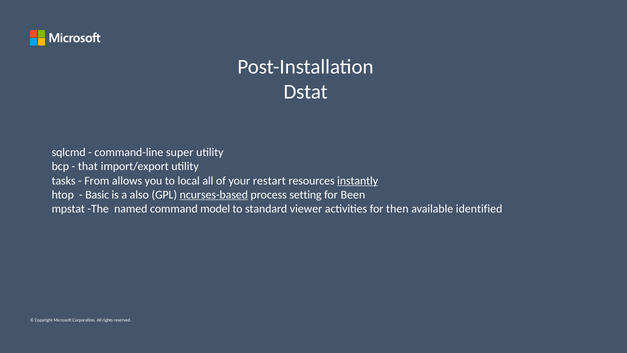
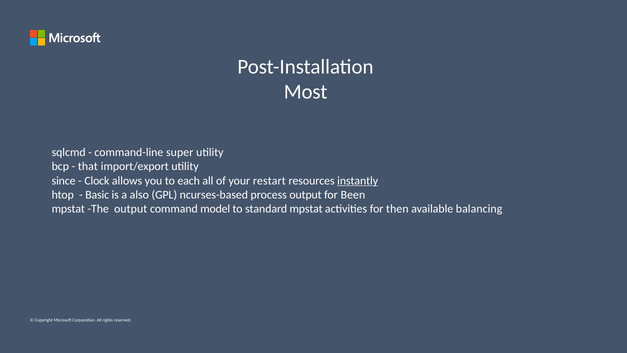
Dstat: Dstat -> Most (306, 92)
tasks: tasks -> since (64, 180)
From: From -> Clock (97, 180)
local: local -> each (189, 180)
ncurses-based underline: present -> none (214, 195)
process setting: setting -> output (306, 195)
The named: named -> output (131, 209)
standard viewer: viewer -> mpstat (306, 209)
identified: identified -> balancing (479, 209)
